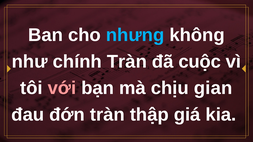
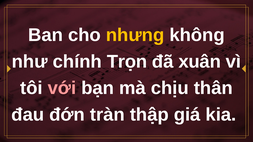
nhưng colour: light blue -> yellow (135, 35)
chính Tràn: Tràn -> Trọn (127, 62)
cuộc: cuộc -> xuân (200, 62)
gian: gian -> thân (213, 88)
